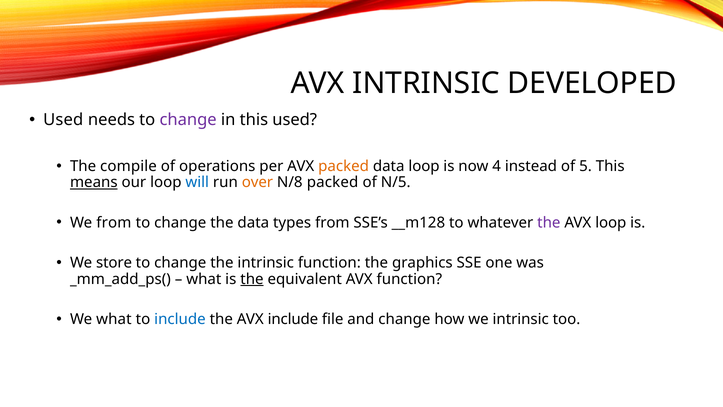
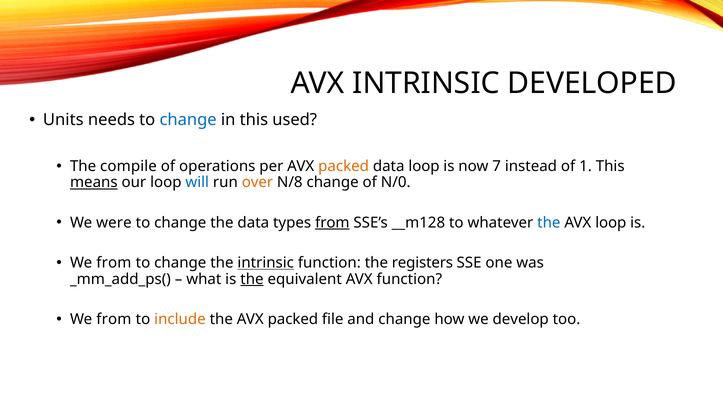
Used: Used -> Units (63, 120)
change colour: purple -> blue (188, 120)
4: 4 -> 7 (497, 166)
5: 5 -> 1 (586, 166)
N/8 packed: packed -> change (333, 182)
N/5: N/5 -> N/0 (396, 182)
We from: from -> were (114, 222)
from underline: none -> present (332, 222)
the colour: purple -> blue (549, 222)
store: store -> from (114, 263)
intrinsic underline: none -> present (266, 263)
graphics: graphics -> registers (422, 263)
what: what -> from (114, 319)
include colour: blue -> orange (180, 319)
the AVX include: include -> packed (293, 319)
we intrinsic: intrinsic -> develop (521, 319)
